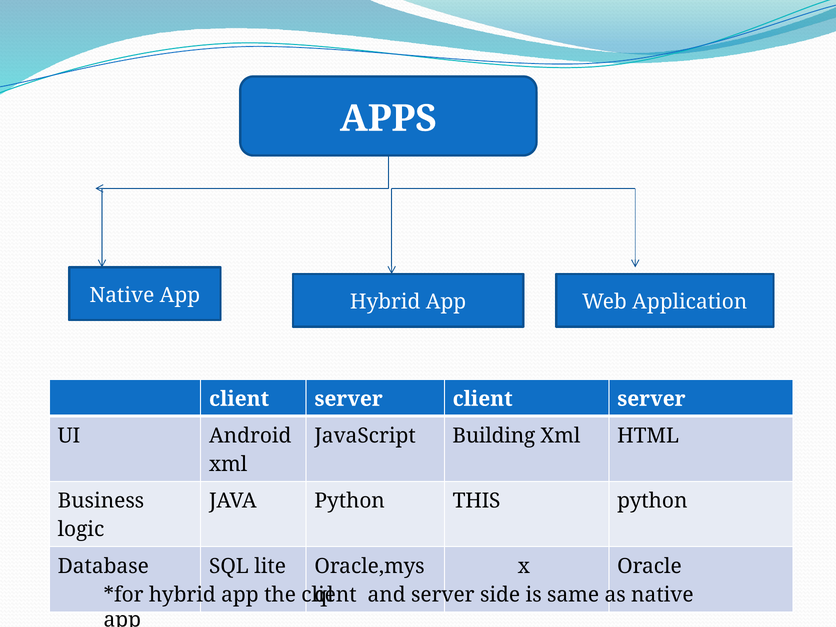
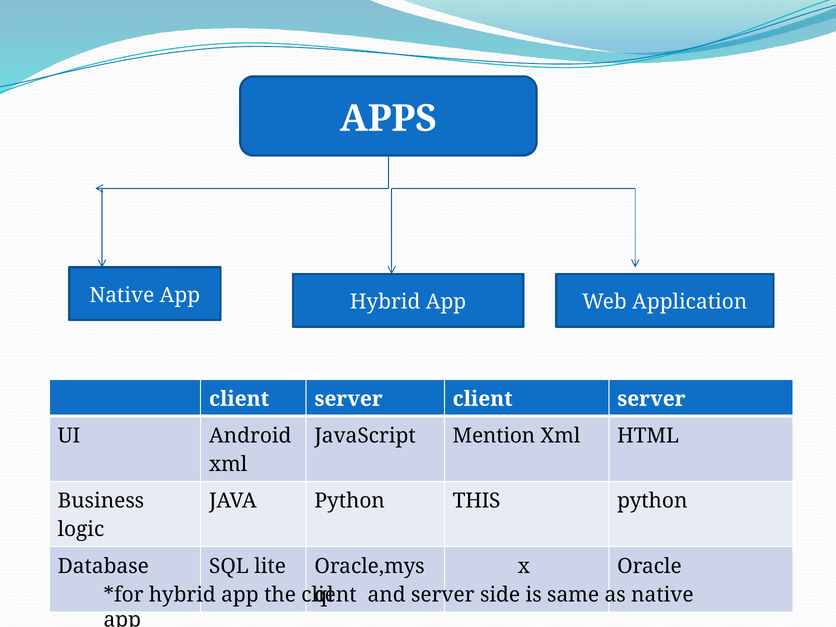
Building: Building -> Mention (494, 436)
